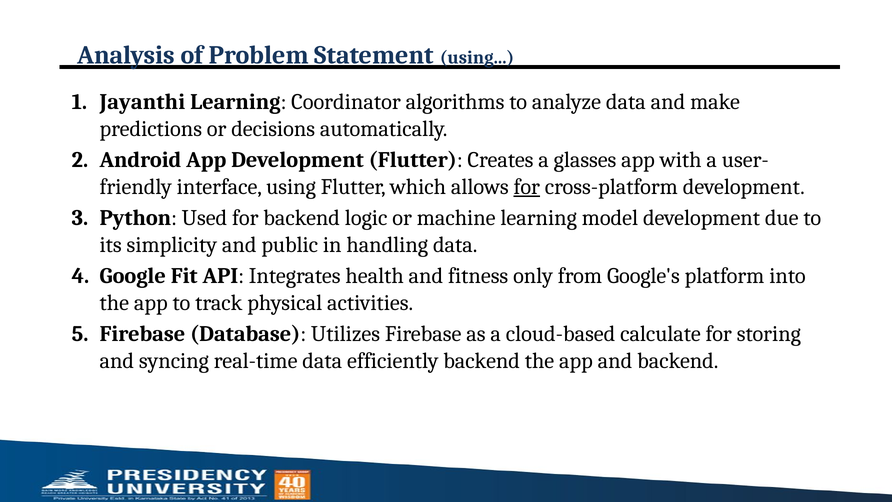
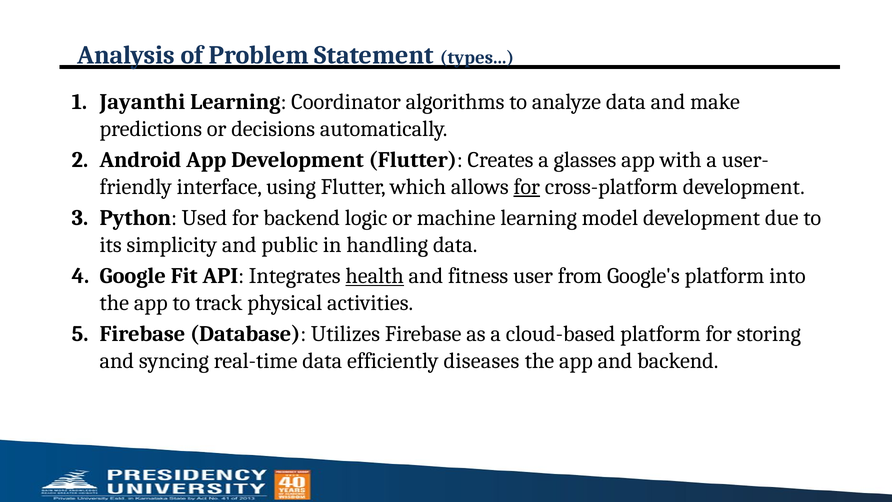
Statement using: using -> types (477, 58)
health underline: none -> present (375, 276)
only: only -> user (533, 276)
cloud-based calculate: calculate -> platform (660, 334)
efficiently backend: backend -> diseases (481, 361)
